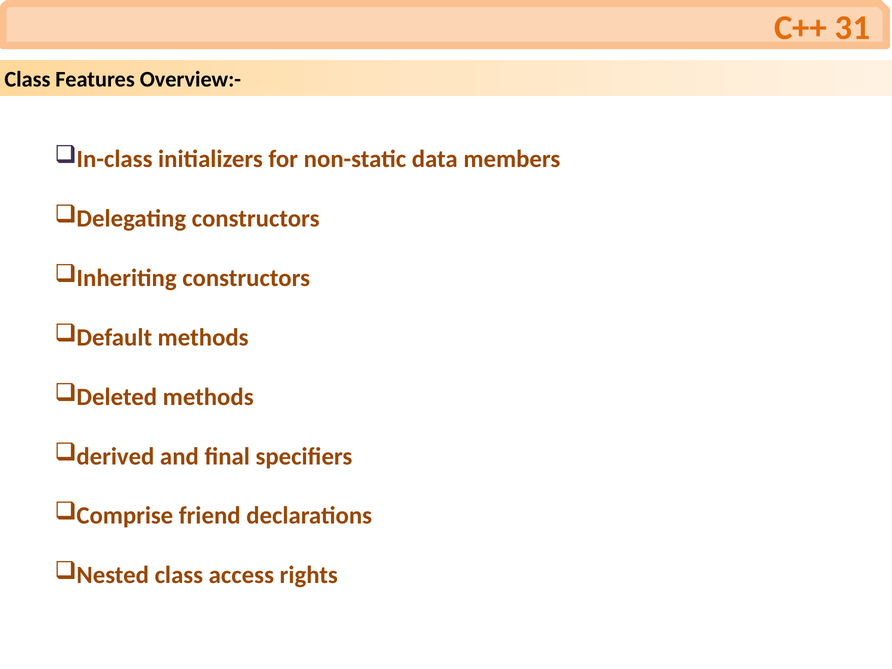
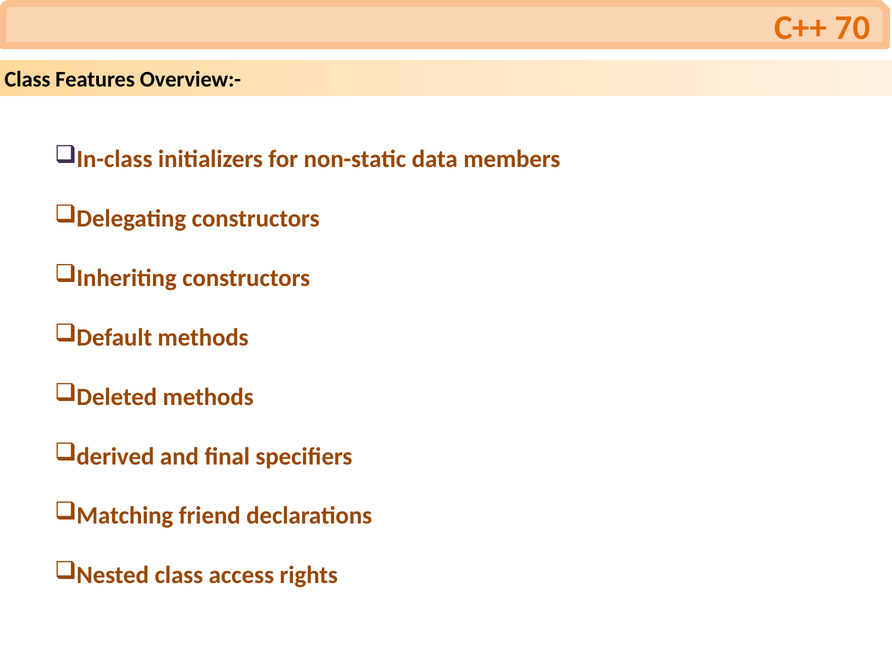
31: 31 -> 70 (853, 28)
Comprise: Comprise -> Matching (125, 516)
